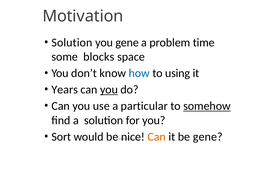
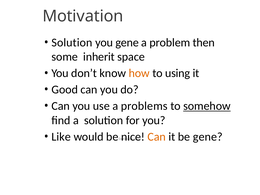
time: time -> then (204, 43)
blocks: blocks -> inherit (99, 57)
how colour: blue -> orange (139, 73)
Years: Years -> Good (65, 90)
you underline: present -> none (109, 90)
particular: particular -> problems (144, 106)
Sort: Sort -> Like (61, 137)
